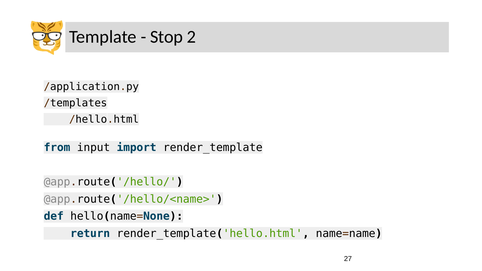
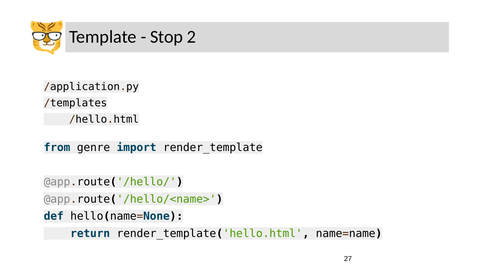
input: input -> genre (94, 148)
